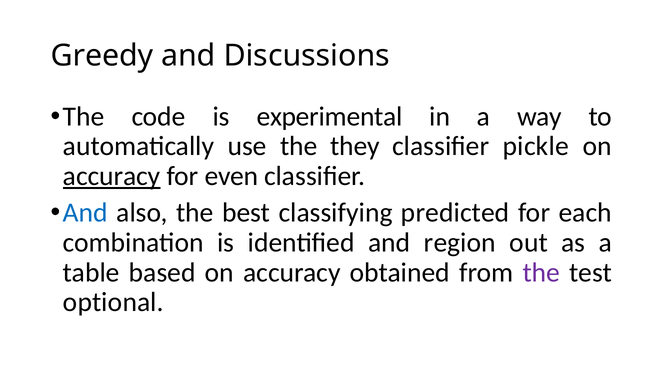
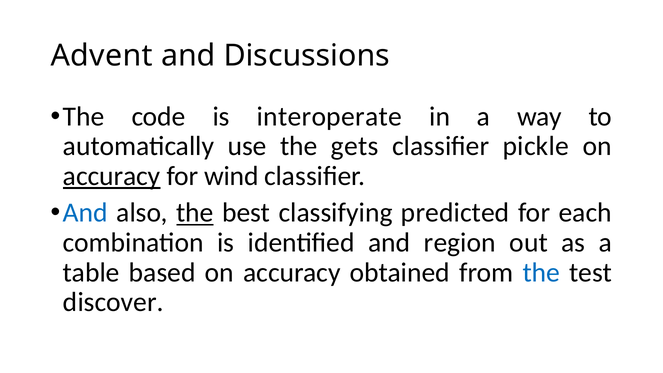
Greedy: Greedy -> Advent (102, 56)
experimental: experimental -> interoperate (329, 116)
they: they -> gets (355, 146)
even: even -> wind (231, 176)
the underline: none -> present (195, 213)
the colour: purple -> blue (541, 272)
optional: optional -> discover (113, 302)
